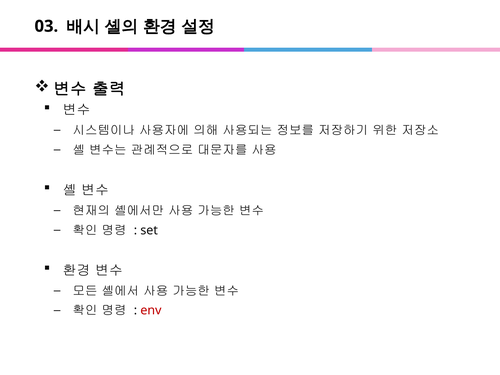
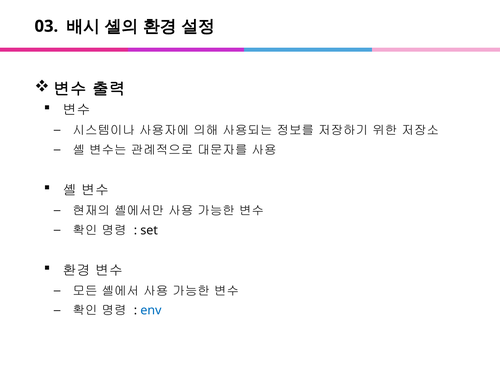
env colour: red -> blue (151, 311)
